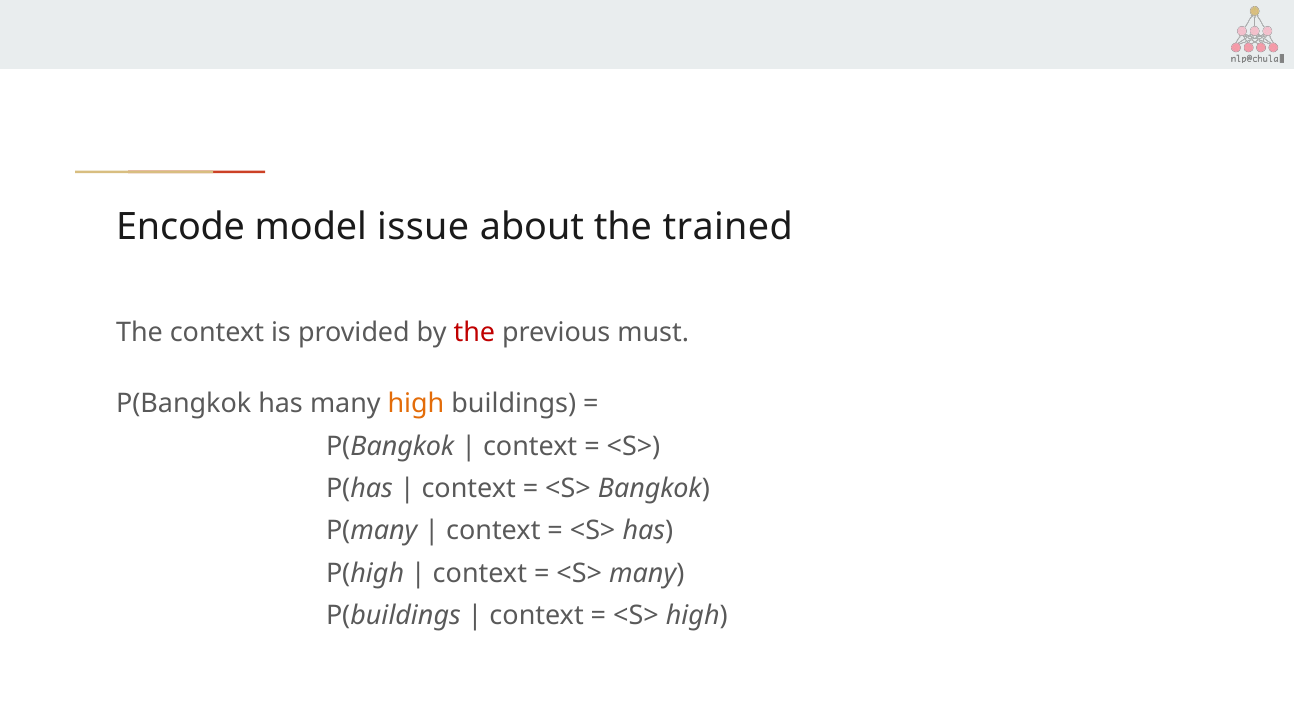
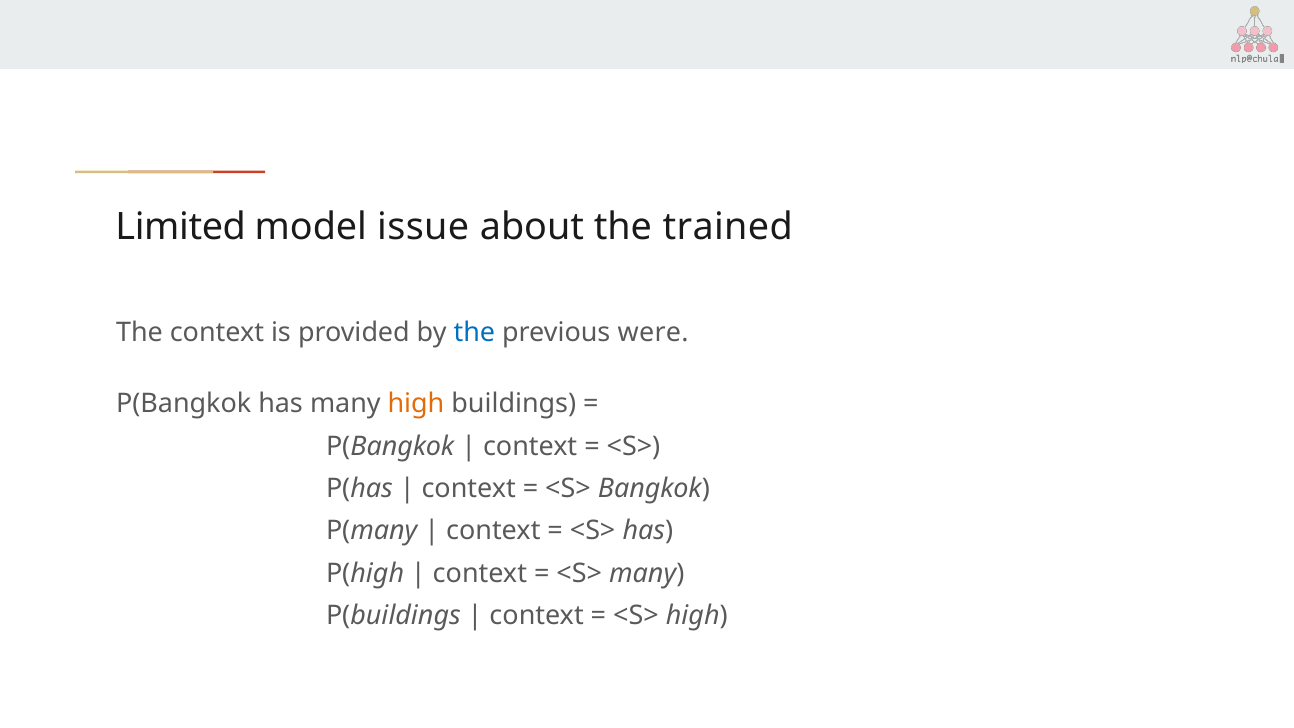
Encode: Encode -> Limited (181, 227)
the colour: red -> blue (474, 333)
must: must -> were (653, 333)
